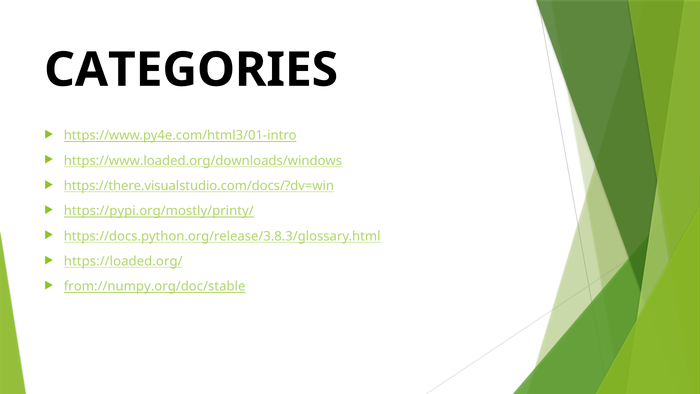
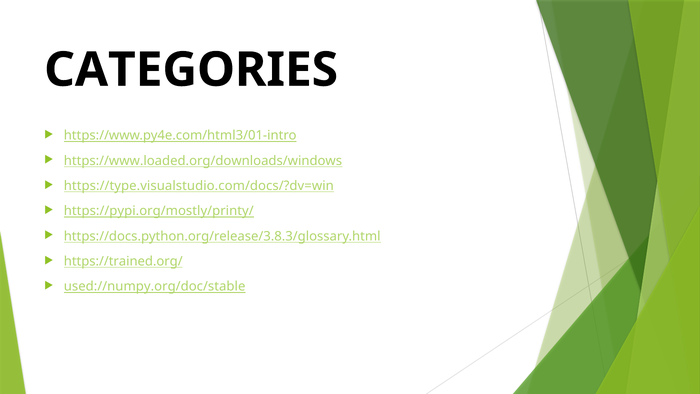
https://there.visualstudio.com/docs/?dv=win: https://there.visualstudio.com/docs/?dv=win -> https://type.visualstudio.com/docs/?dv=win (199, 186)
https://loaded.org/: https://loaded.org/ -> https://trained.org/ (123, 261)
from://numpy.org/doc/stable: from://numpy.org/doc/stable -> used://numpy.org/doc/stable (155, 286)
